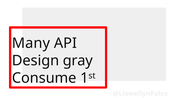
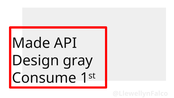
Many: Many -> Made (31, 43)
